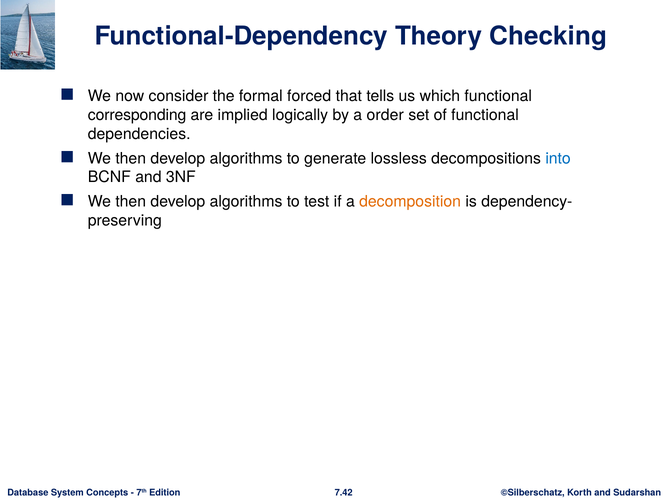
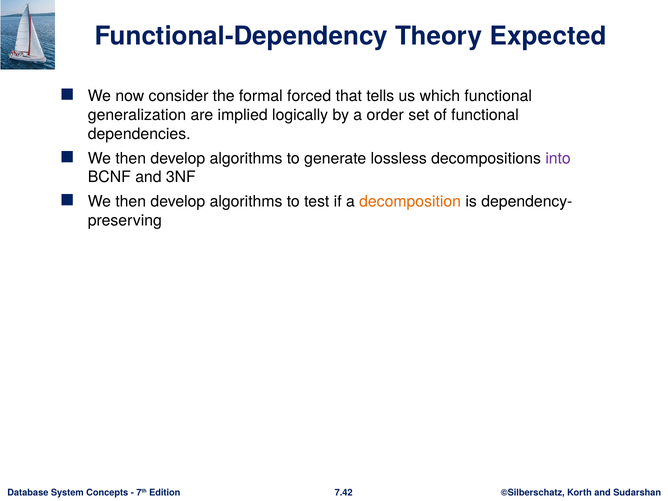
Checking: Checking -> Expected (548, 36)
corresponding: corresponding -> generalization (137, 115)
into colour: blue -> purple (558, 158)
